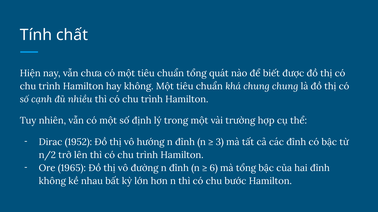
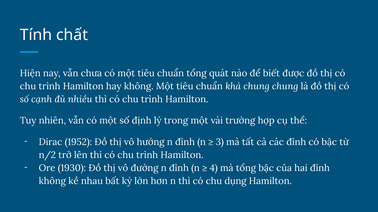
1965: 1965 -> 1930 (72, 168)
6: 6 -> 4 (214, 168)
bước: bước -> dụng (235, 181)
